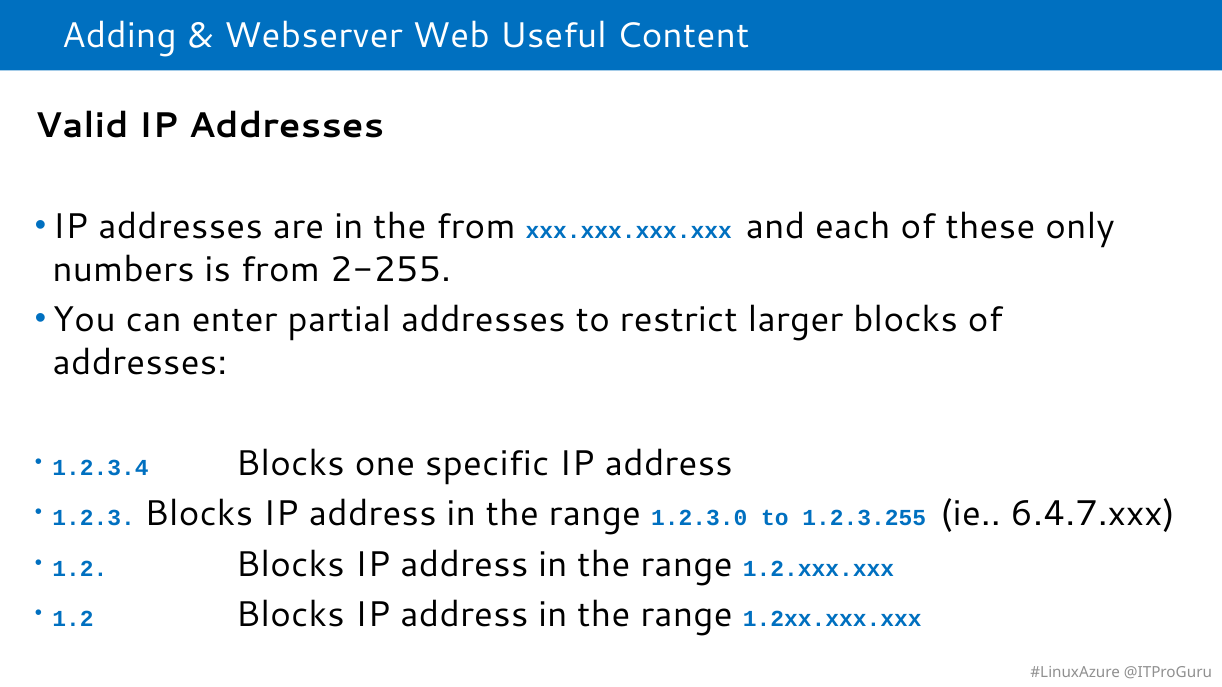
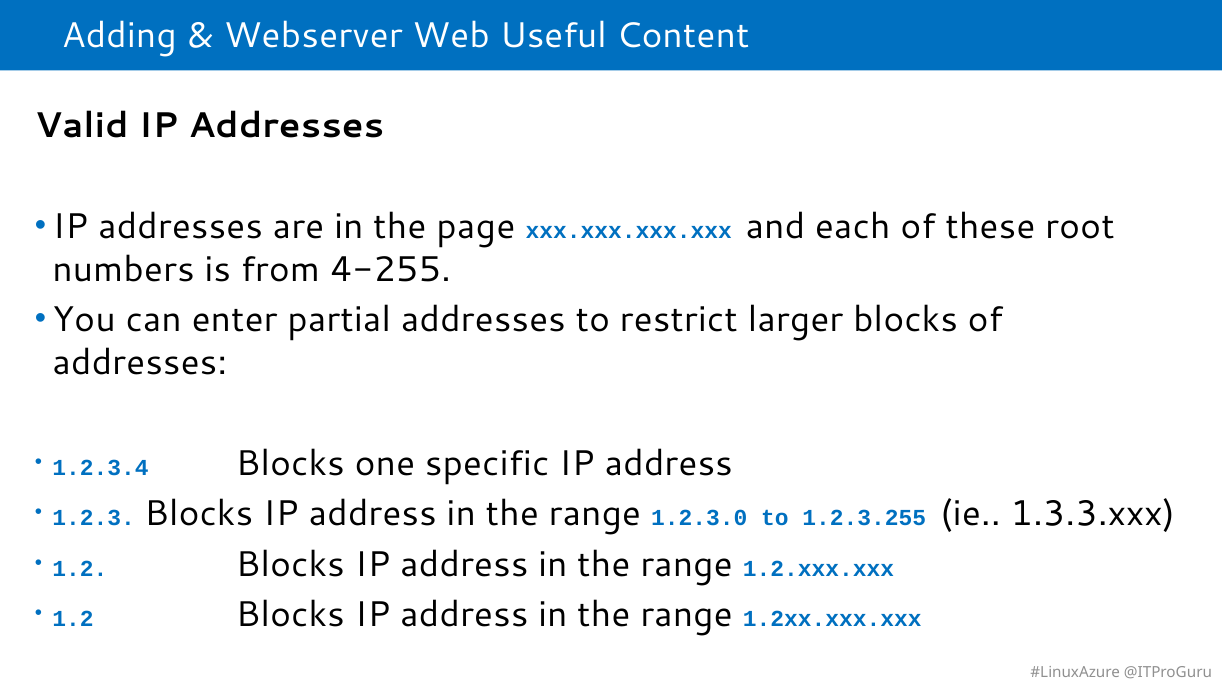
the from: from -> page (476, 227)
only: only -> root (1080, 227)
2-255: 2-255 -> 4-255 (390, 270)
6.4.7.xxx: 6.4.7.xxx -> 1.3.3.xxx (1093, 514)
